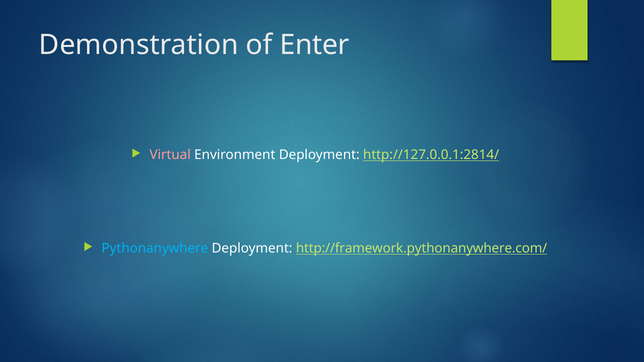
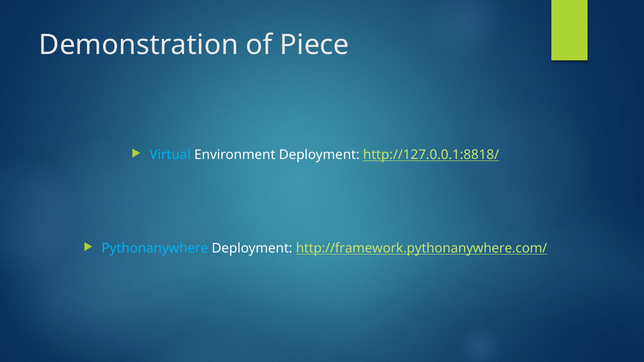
Enter: Enter -> Piece (315, 45)
Virtual colour: pink -> light blue (170, 155)
http://127.0.0.1:2814/: http://127.0.0.1:2814/ -> http://127.0.0.1:8818/ (431, 155)
